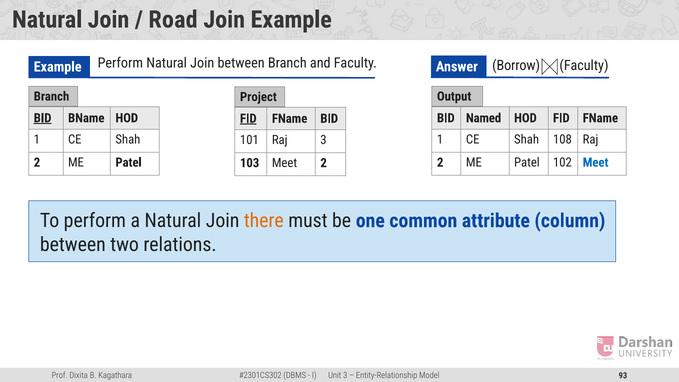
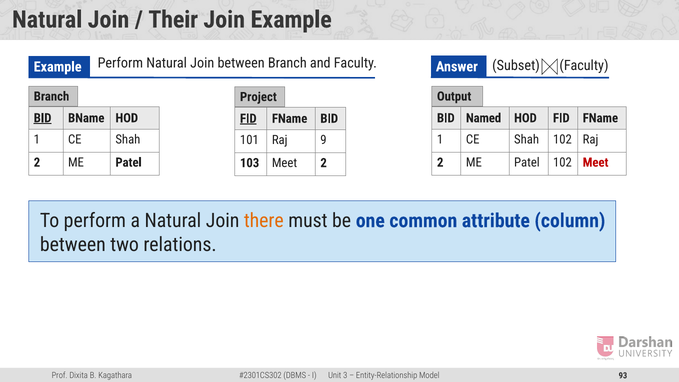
Road: Road -> Their (173, 20)
Borrow: Borrow -> Subset (516, 65)
Shah 108: 108 -> 102 (562, 140)
Raj 3: 3 -> 9 (324, 140)
Meet colour: blue -> red (596, 162)
